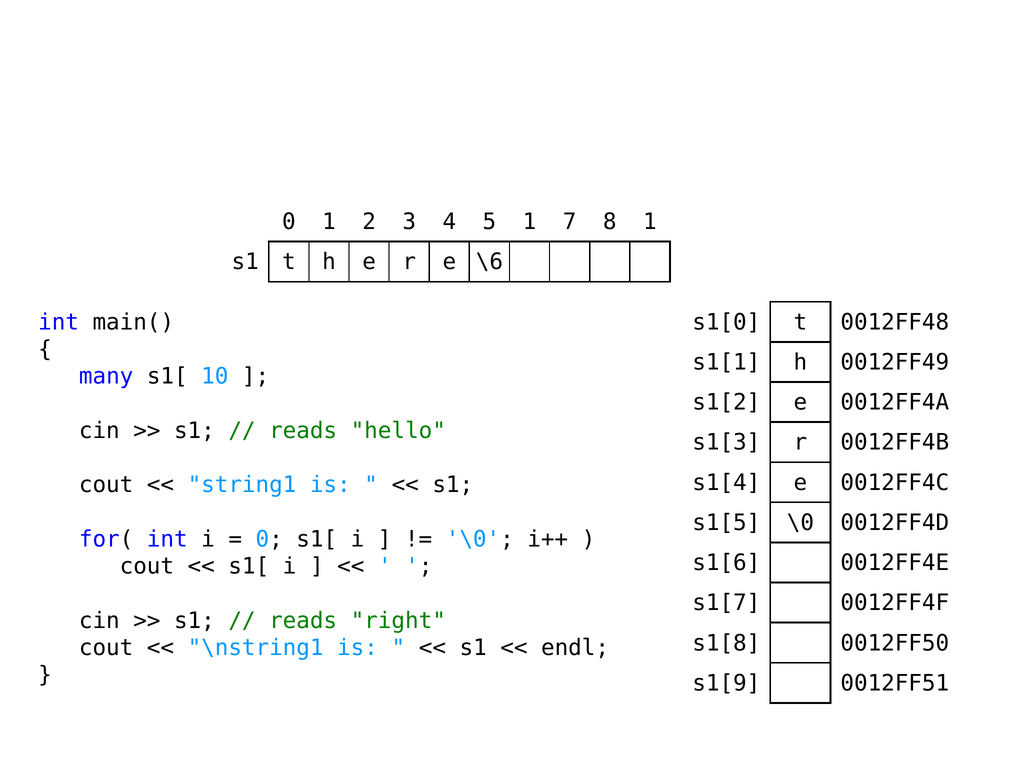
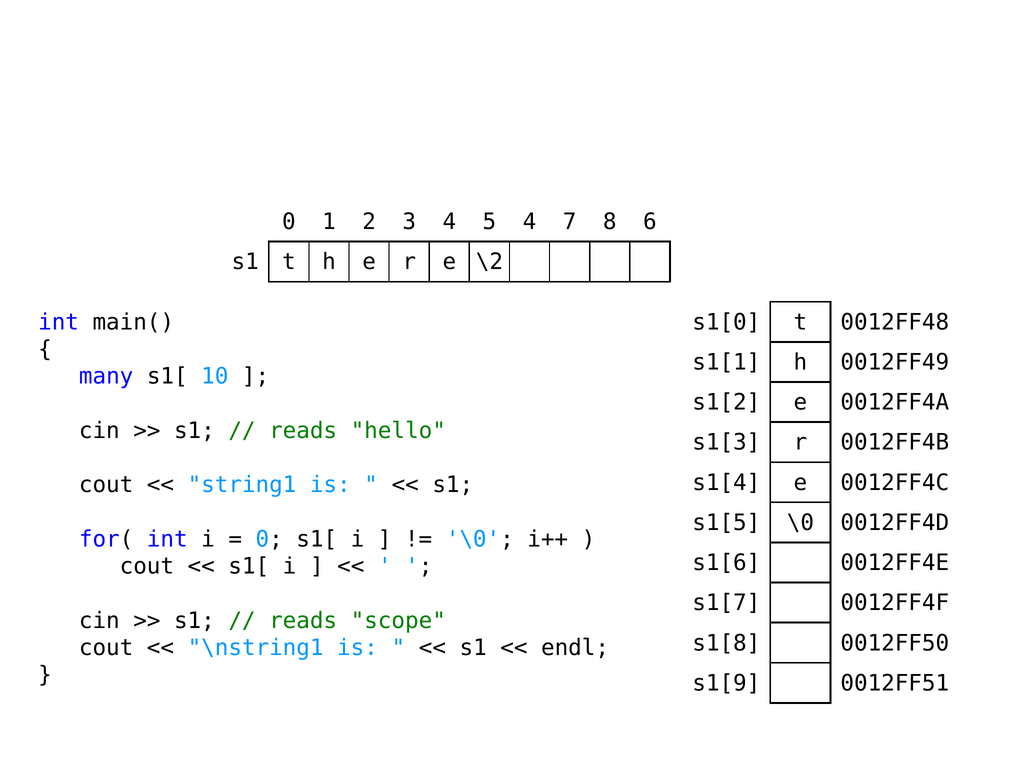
5 1: 1 -> 4 (530, 222)
8 1: 1 -> 6 (650, 222)
\6: \6 -> \2 (489, 262)
right: right -> scope (398, 621)
